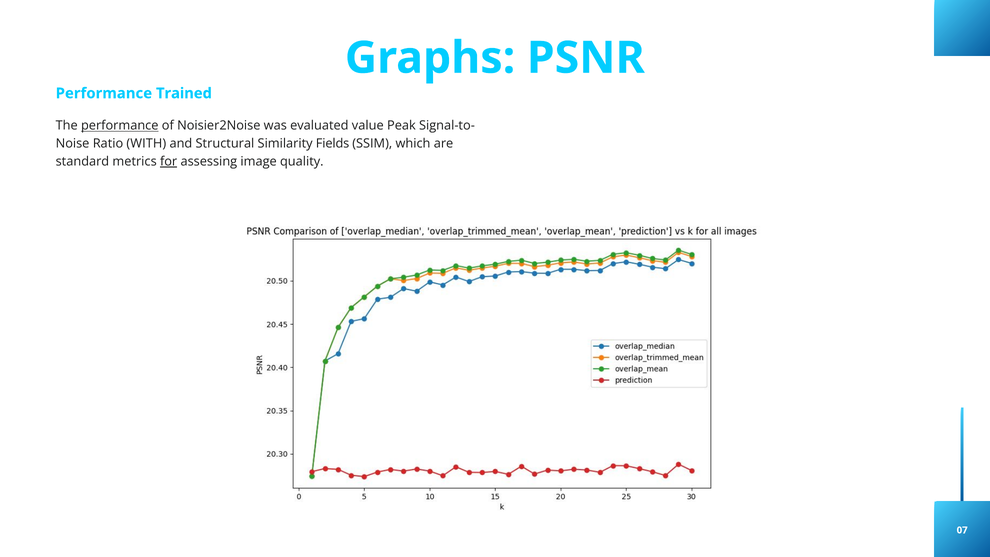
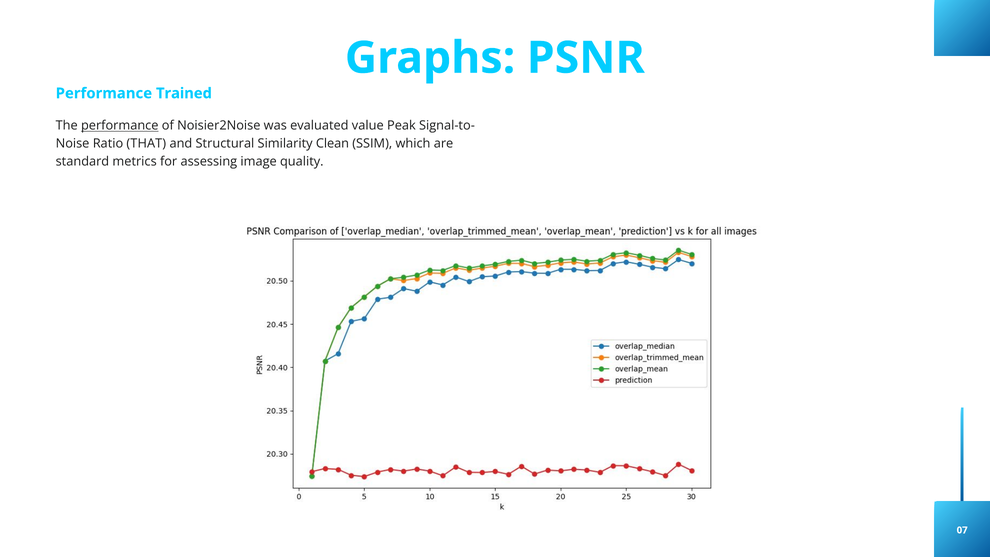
WITH: WITH -> THAT (146, 144)
Fields: Fields -> Clean (333, 144)
for underline: present -> none (169, 162)
